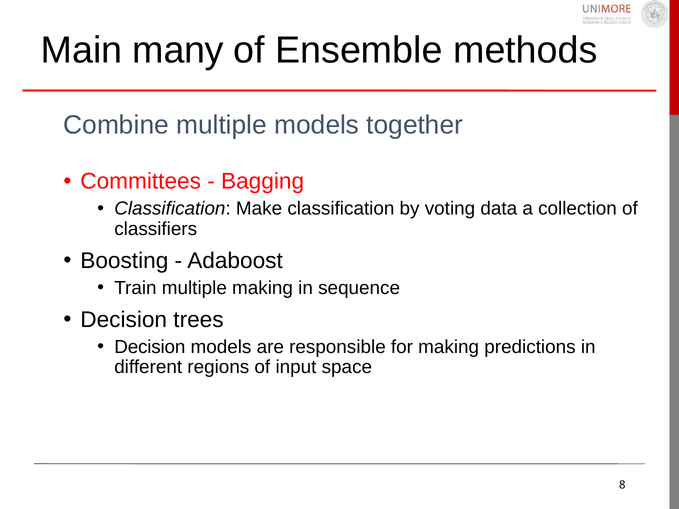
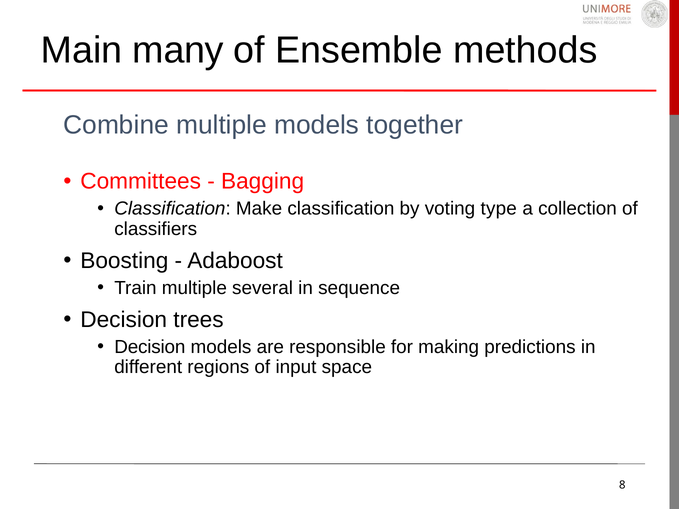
data: data -> type (499, 209)
multiple making: making -> several (263, 288)
